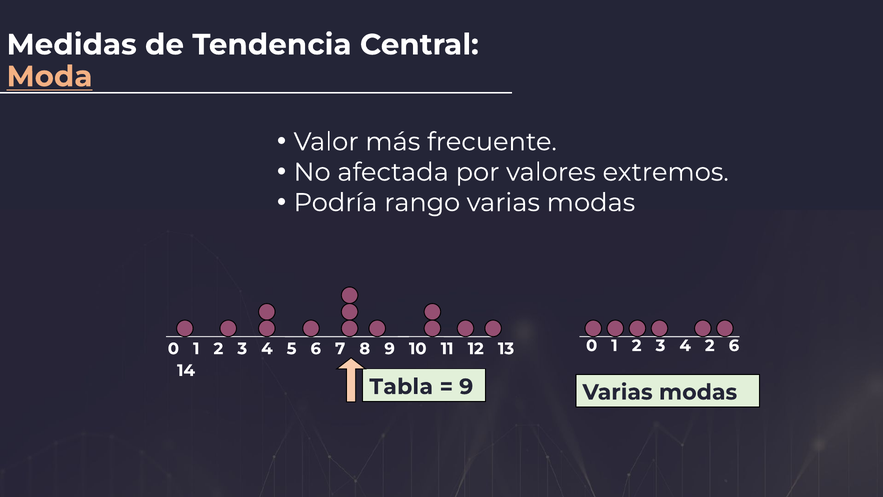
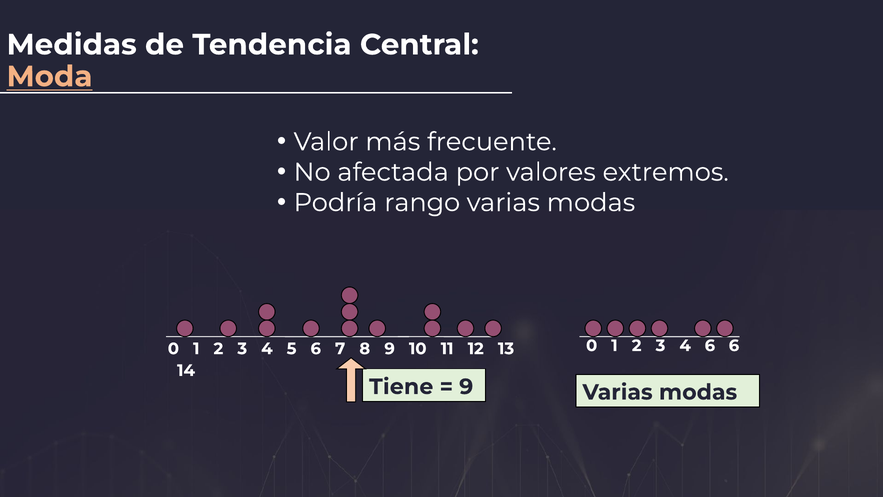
4 2: 2 -> 6 (710, 345)
Tabla: Tabla -> Tiene (401, 387)
